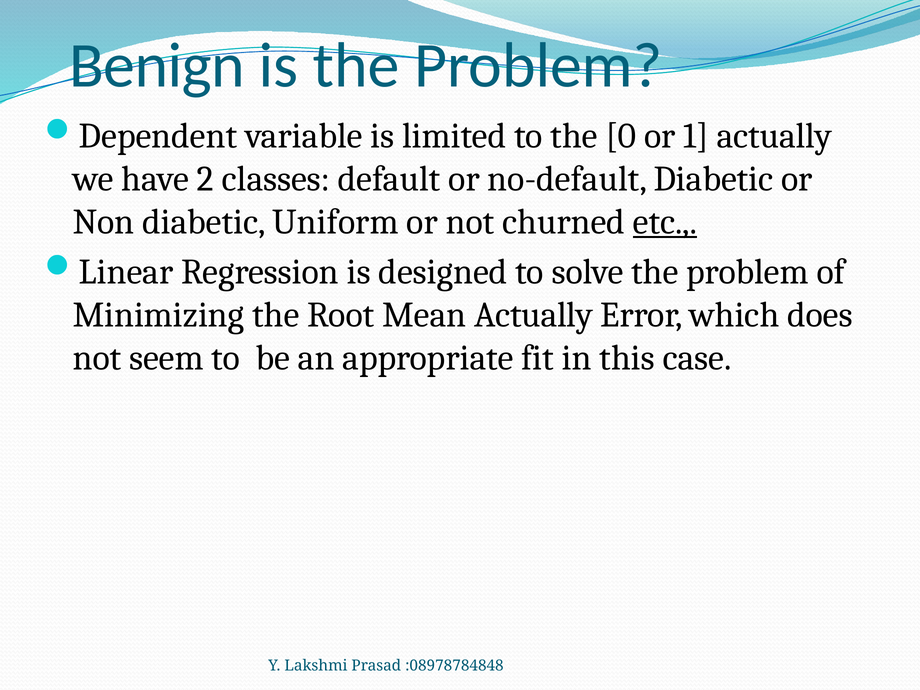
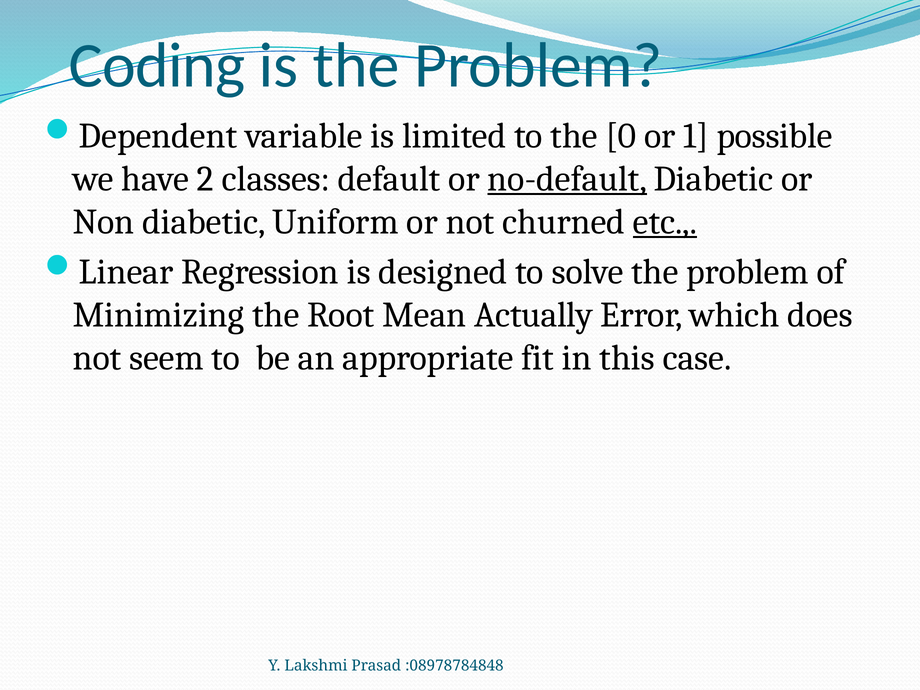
Benign: Benign -> Coding (157, 66)
1 actually: actually -> possible (774, 136)
no-default underline: none -> present (567, 179)
